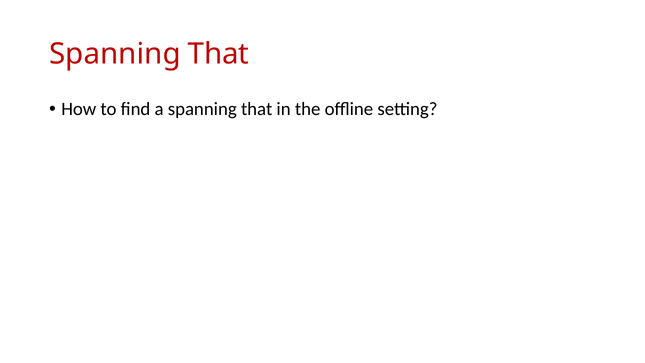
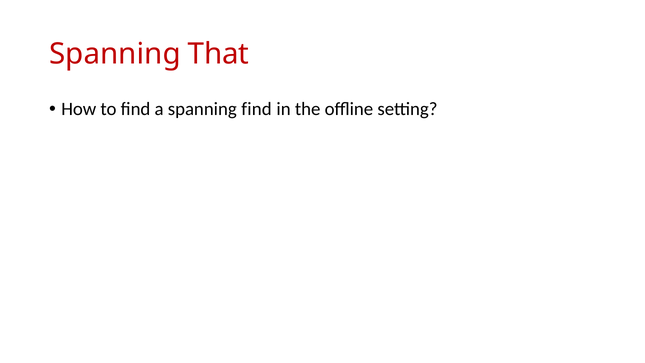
a spanning that: that -> find (257, 109)
